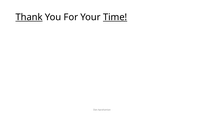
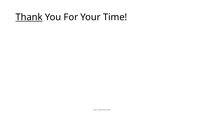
Time underline: present -> none (115, 17)
